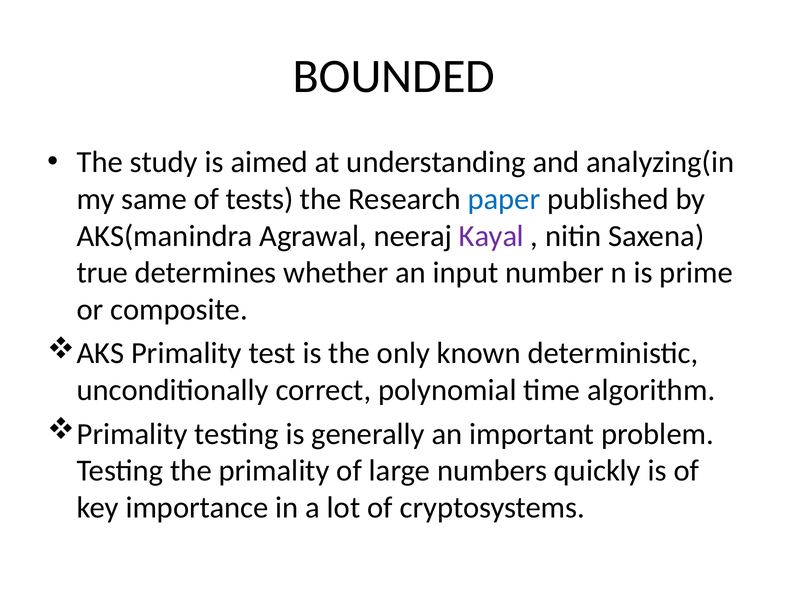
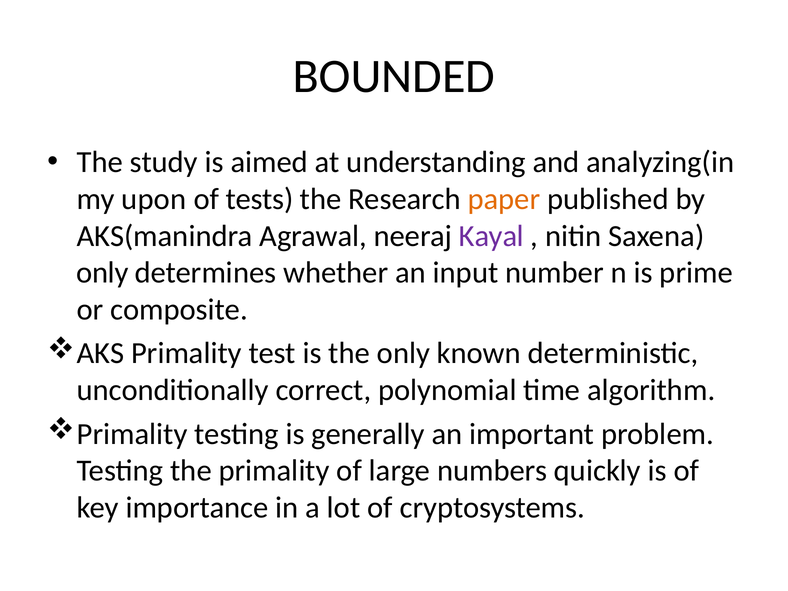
same: same -> upon (154, 199)
paper colour: blue -> orange (504, 199)
true: true -> only (102, 273)
